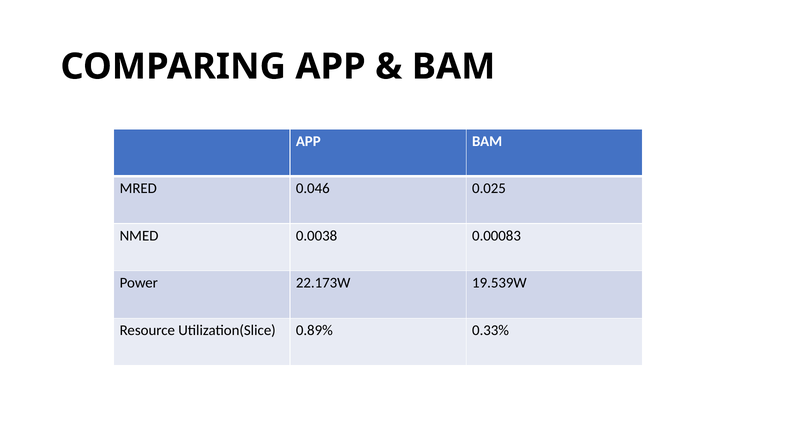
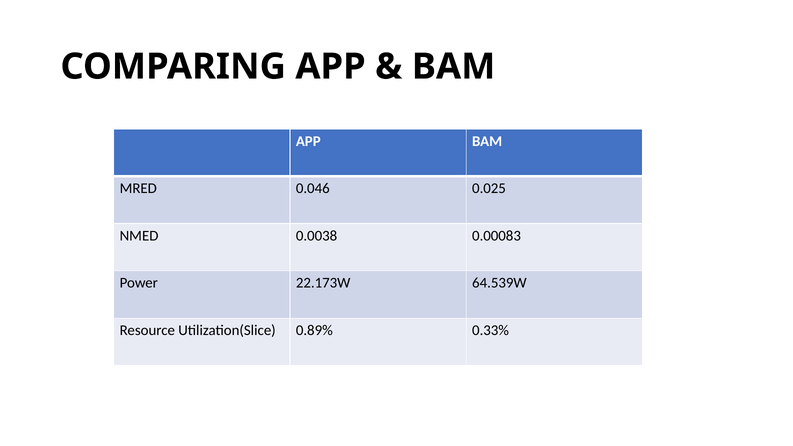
19.539W: 19.539W -> 64.539W (499, 283)
